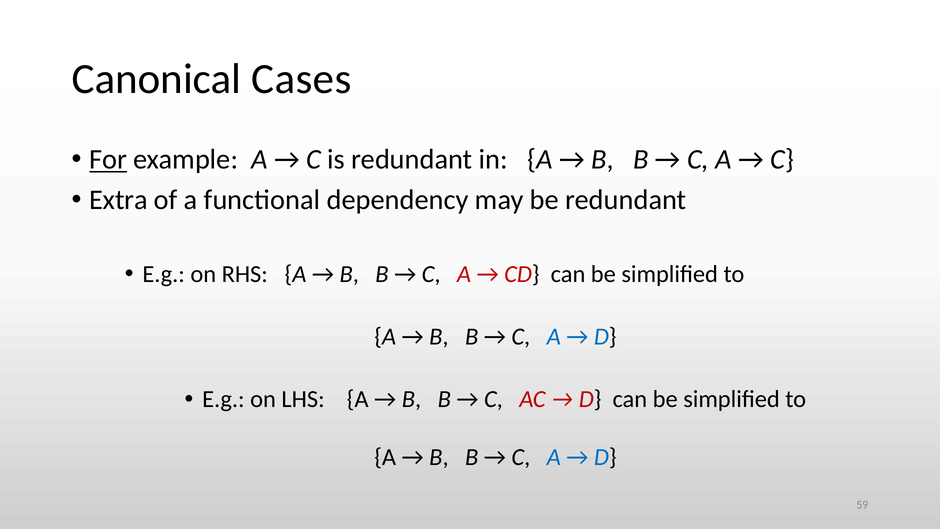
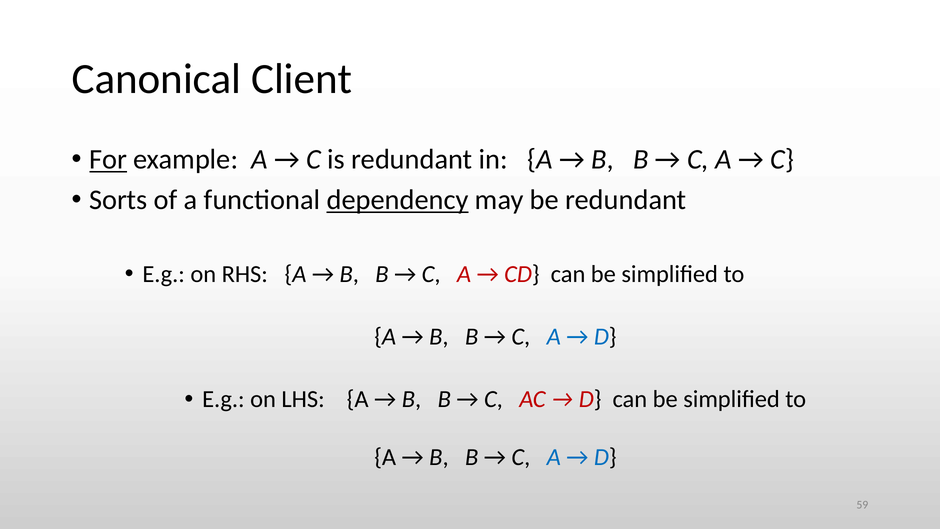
Cases: Cases -> Client (302, 79)
Extra: Extra -> Sorts (118, 200)
dependency underline: none -> present (397, 200)
